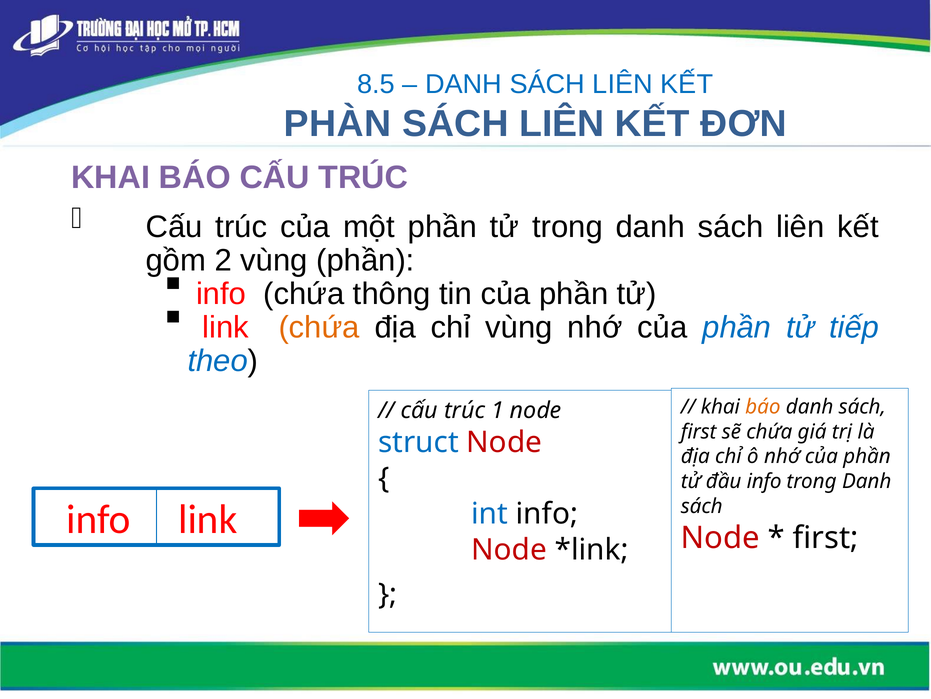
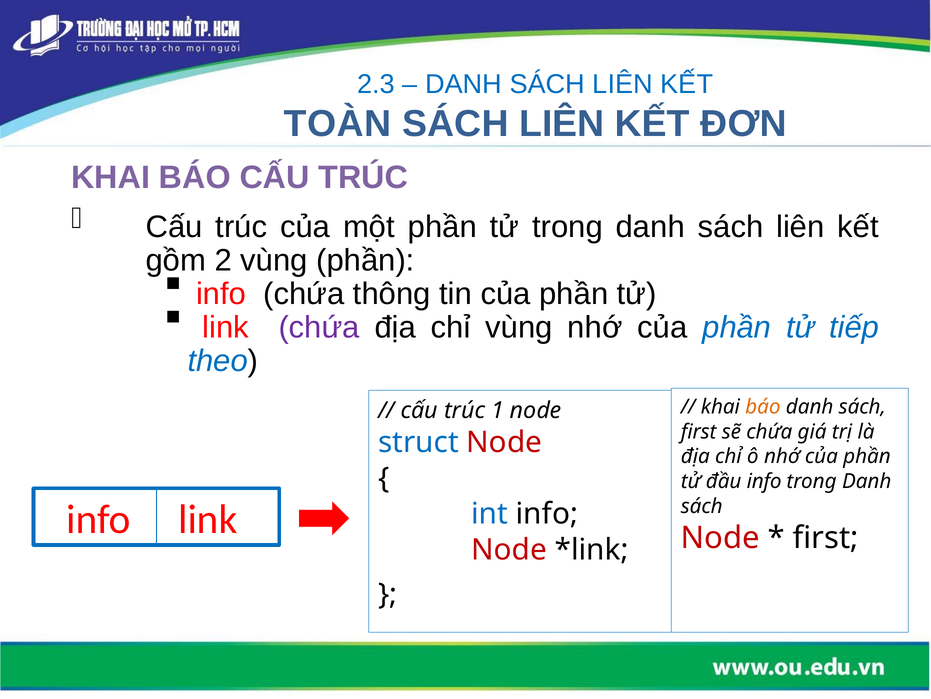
8.5: 8.5 -> 2.3 (376, 84)
PHÀN: PHÀN -> TOÀN (338, 124)
chứa colour: orange -> purple (319, 327)
